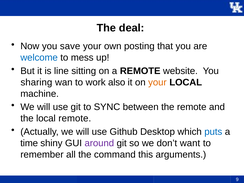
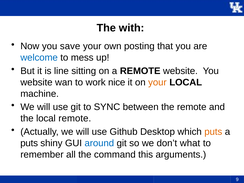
deal: deal -> with (132, 28)
sharing: sharing -> website (36, 82)
also: also -> nice (117, 82)
puts colour: blue -> orange (213, 132)
time: time -> puts (29, 143)
around colour: purple -> blue (99, 143)
want: want -> what (190, 143)
